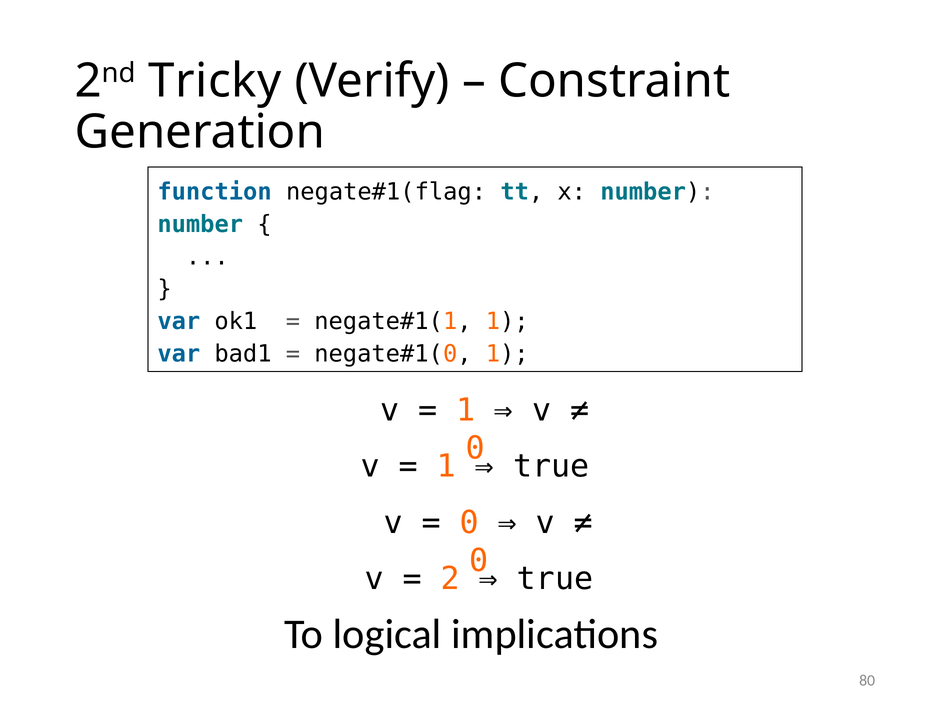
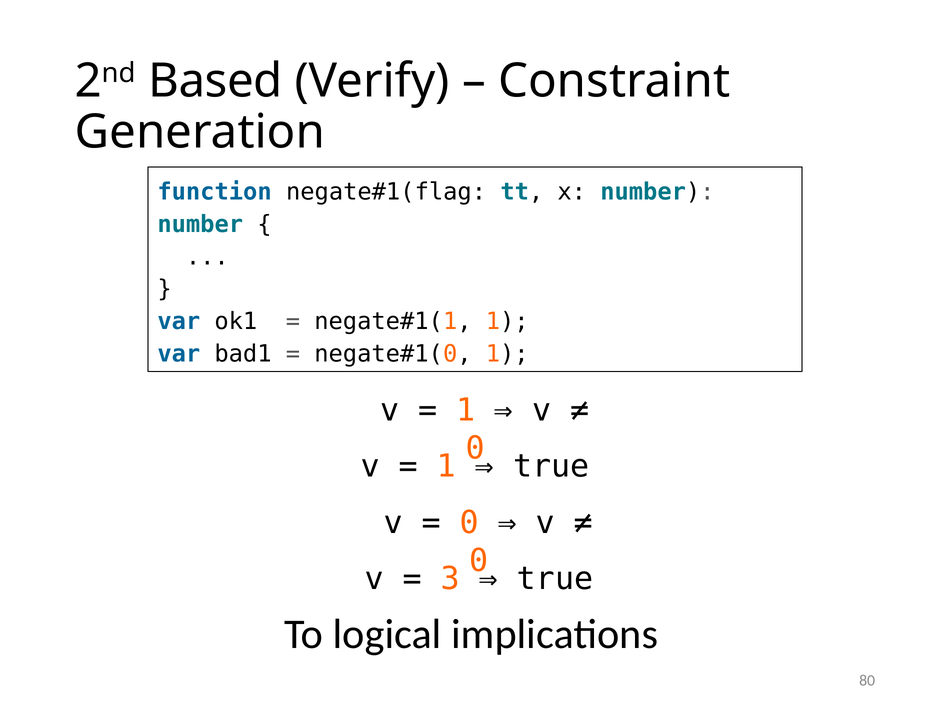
Tricky: Tricky -> Based (215, 81)
2: 2 -> 3 (450, 578)
